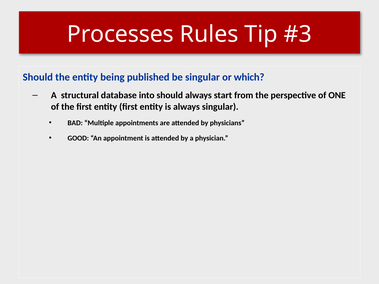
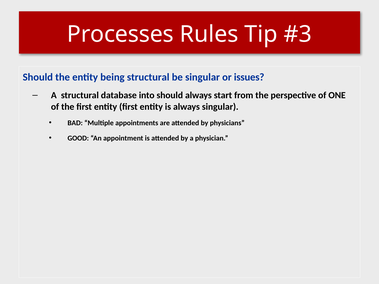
being published: published -> structural (148, 77)
which: which -> issues (249, 77)
